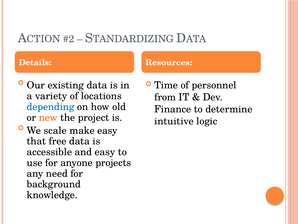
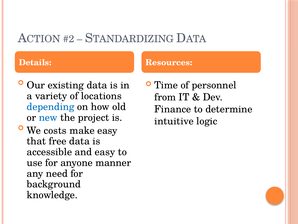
new colour: orange -> blue (48, 117)
scale: scale -> costs (55, 130)
projects: projects -> manner (113, 162)
